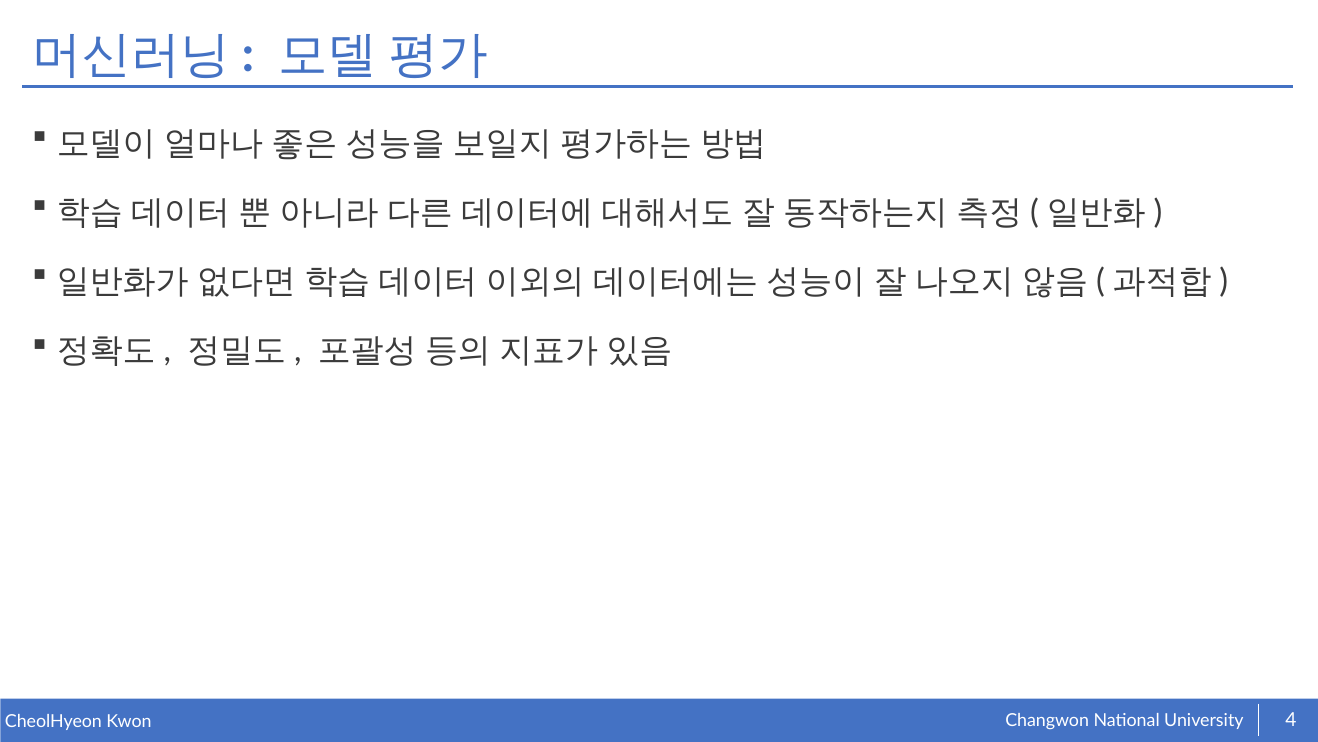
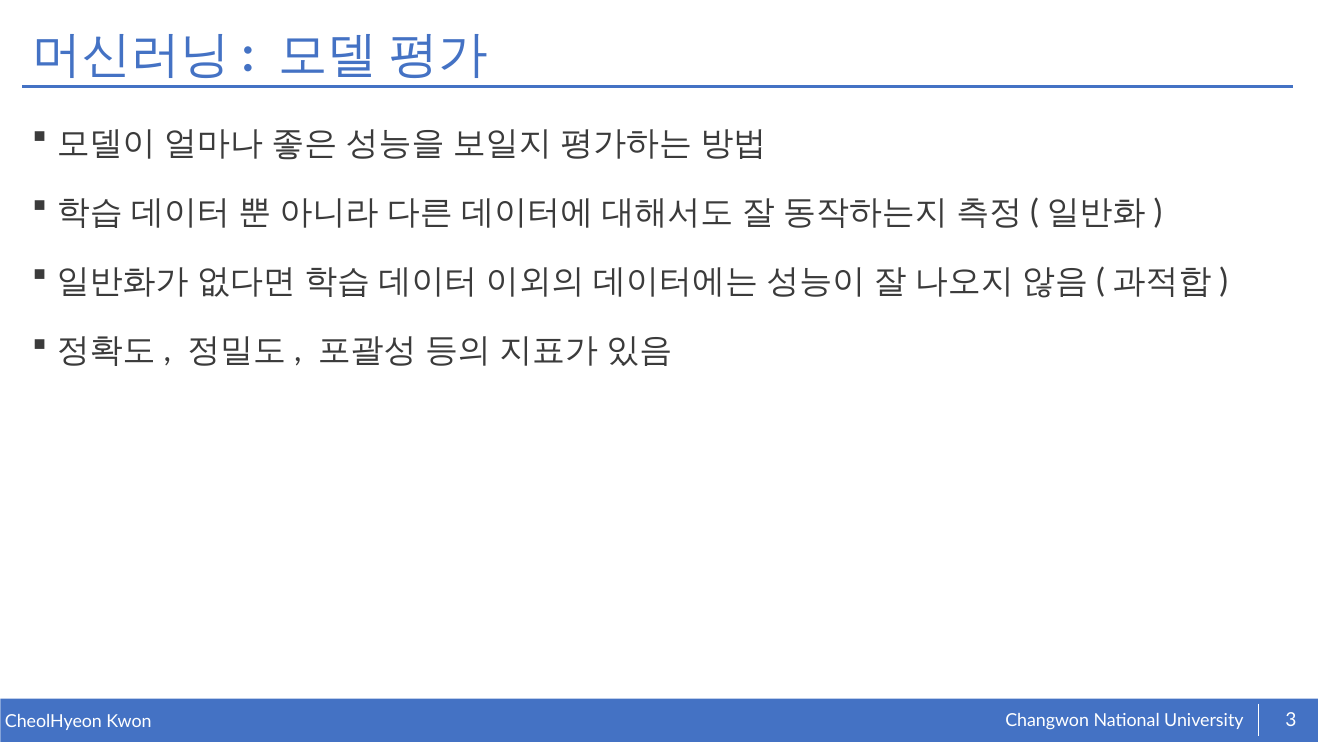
4: 4 -> 3 (1291, 720)
